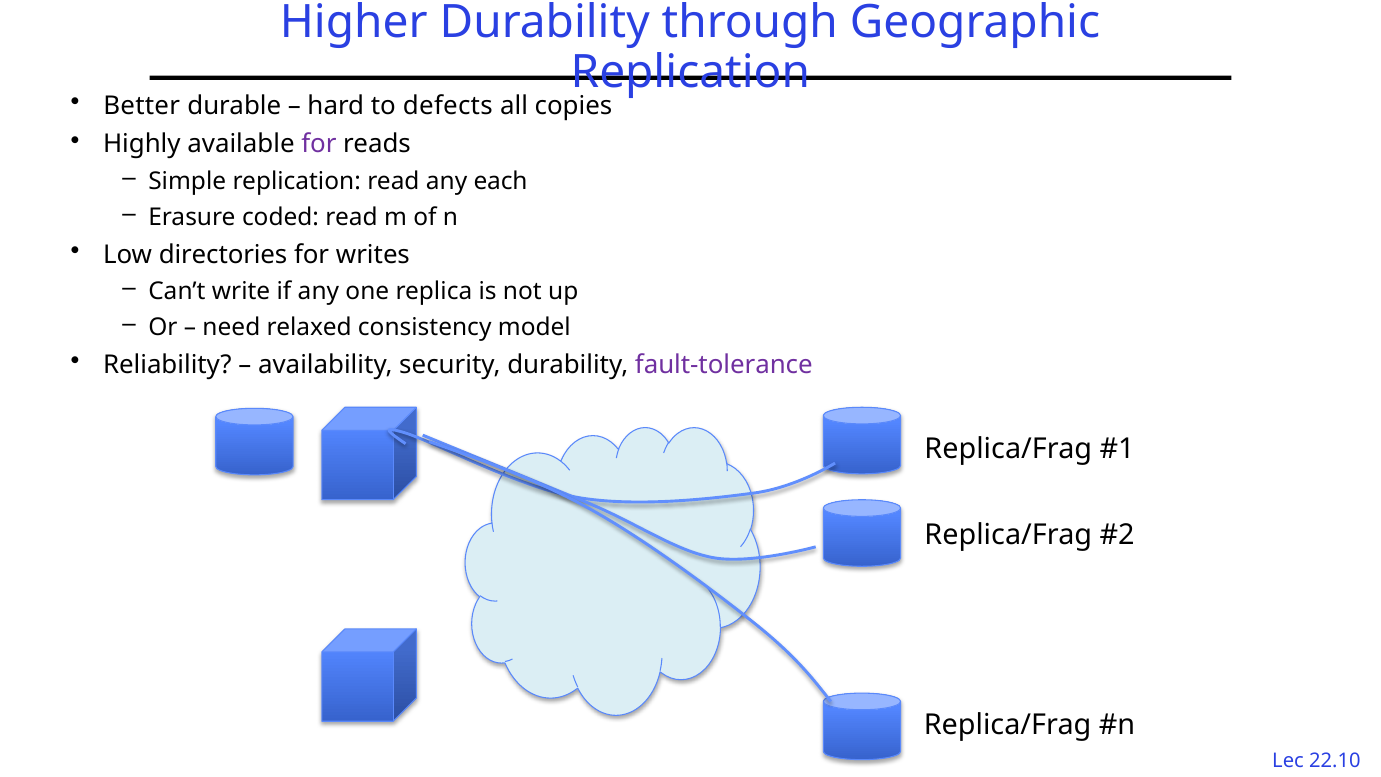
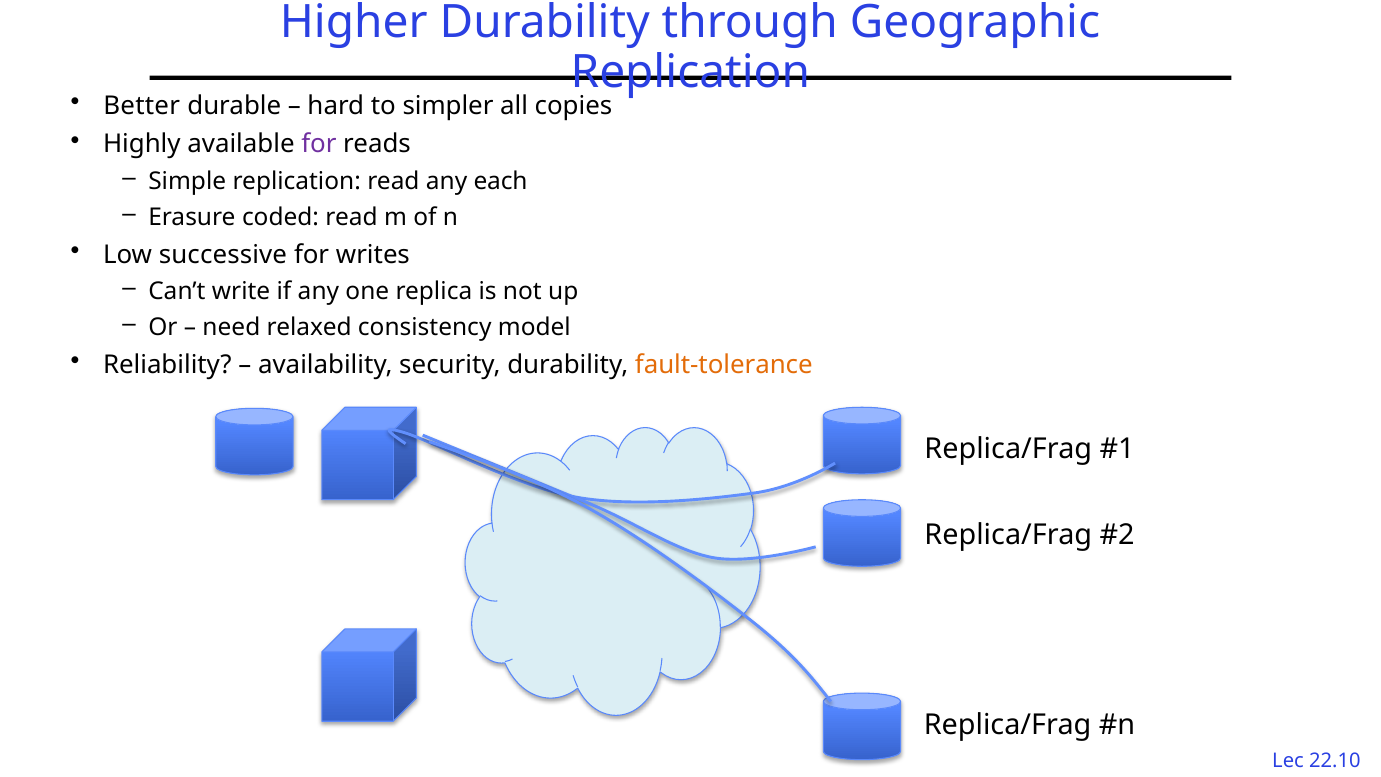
defects: defects -> simpler (448, 106)
directories: directories -> successive (223, 255)
fault-tolerance colour: purple -> orange (724, 365)
